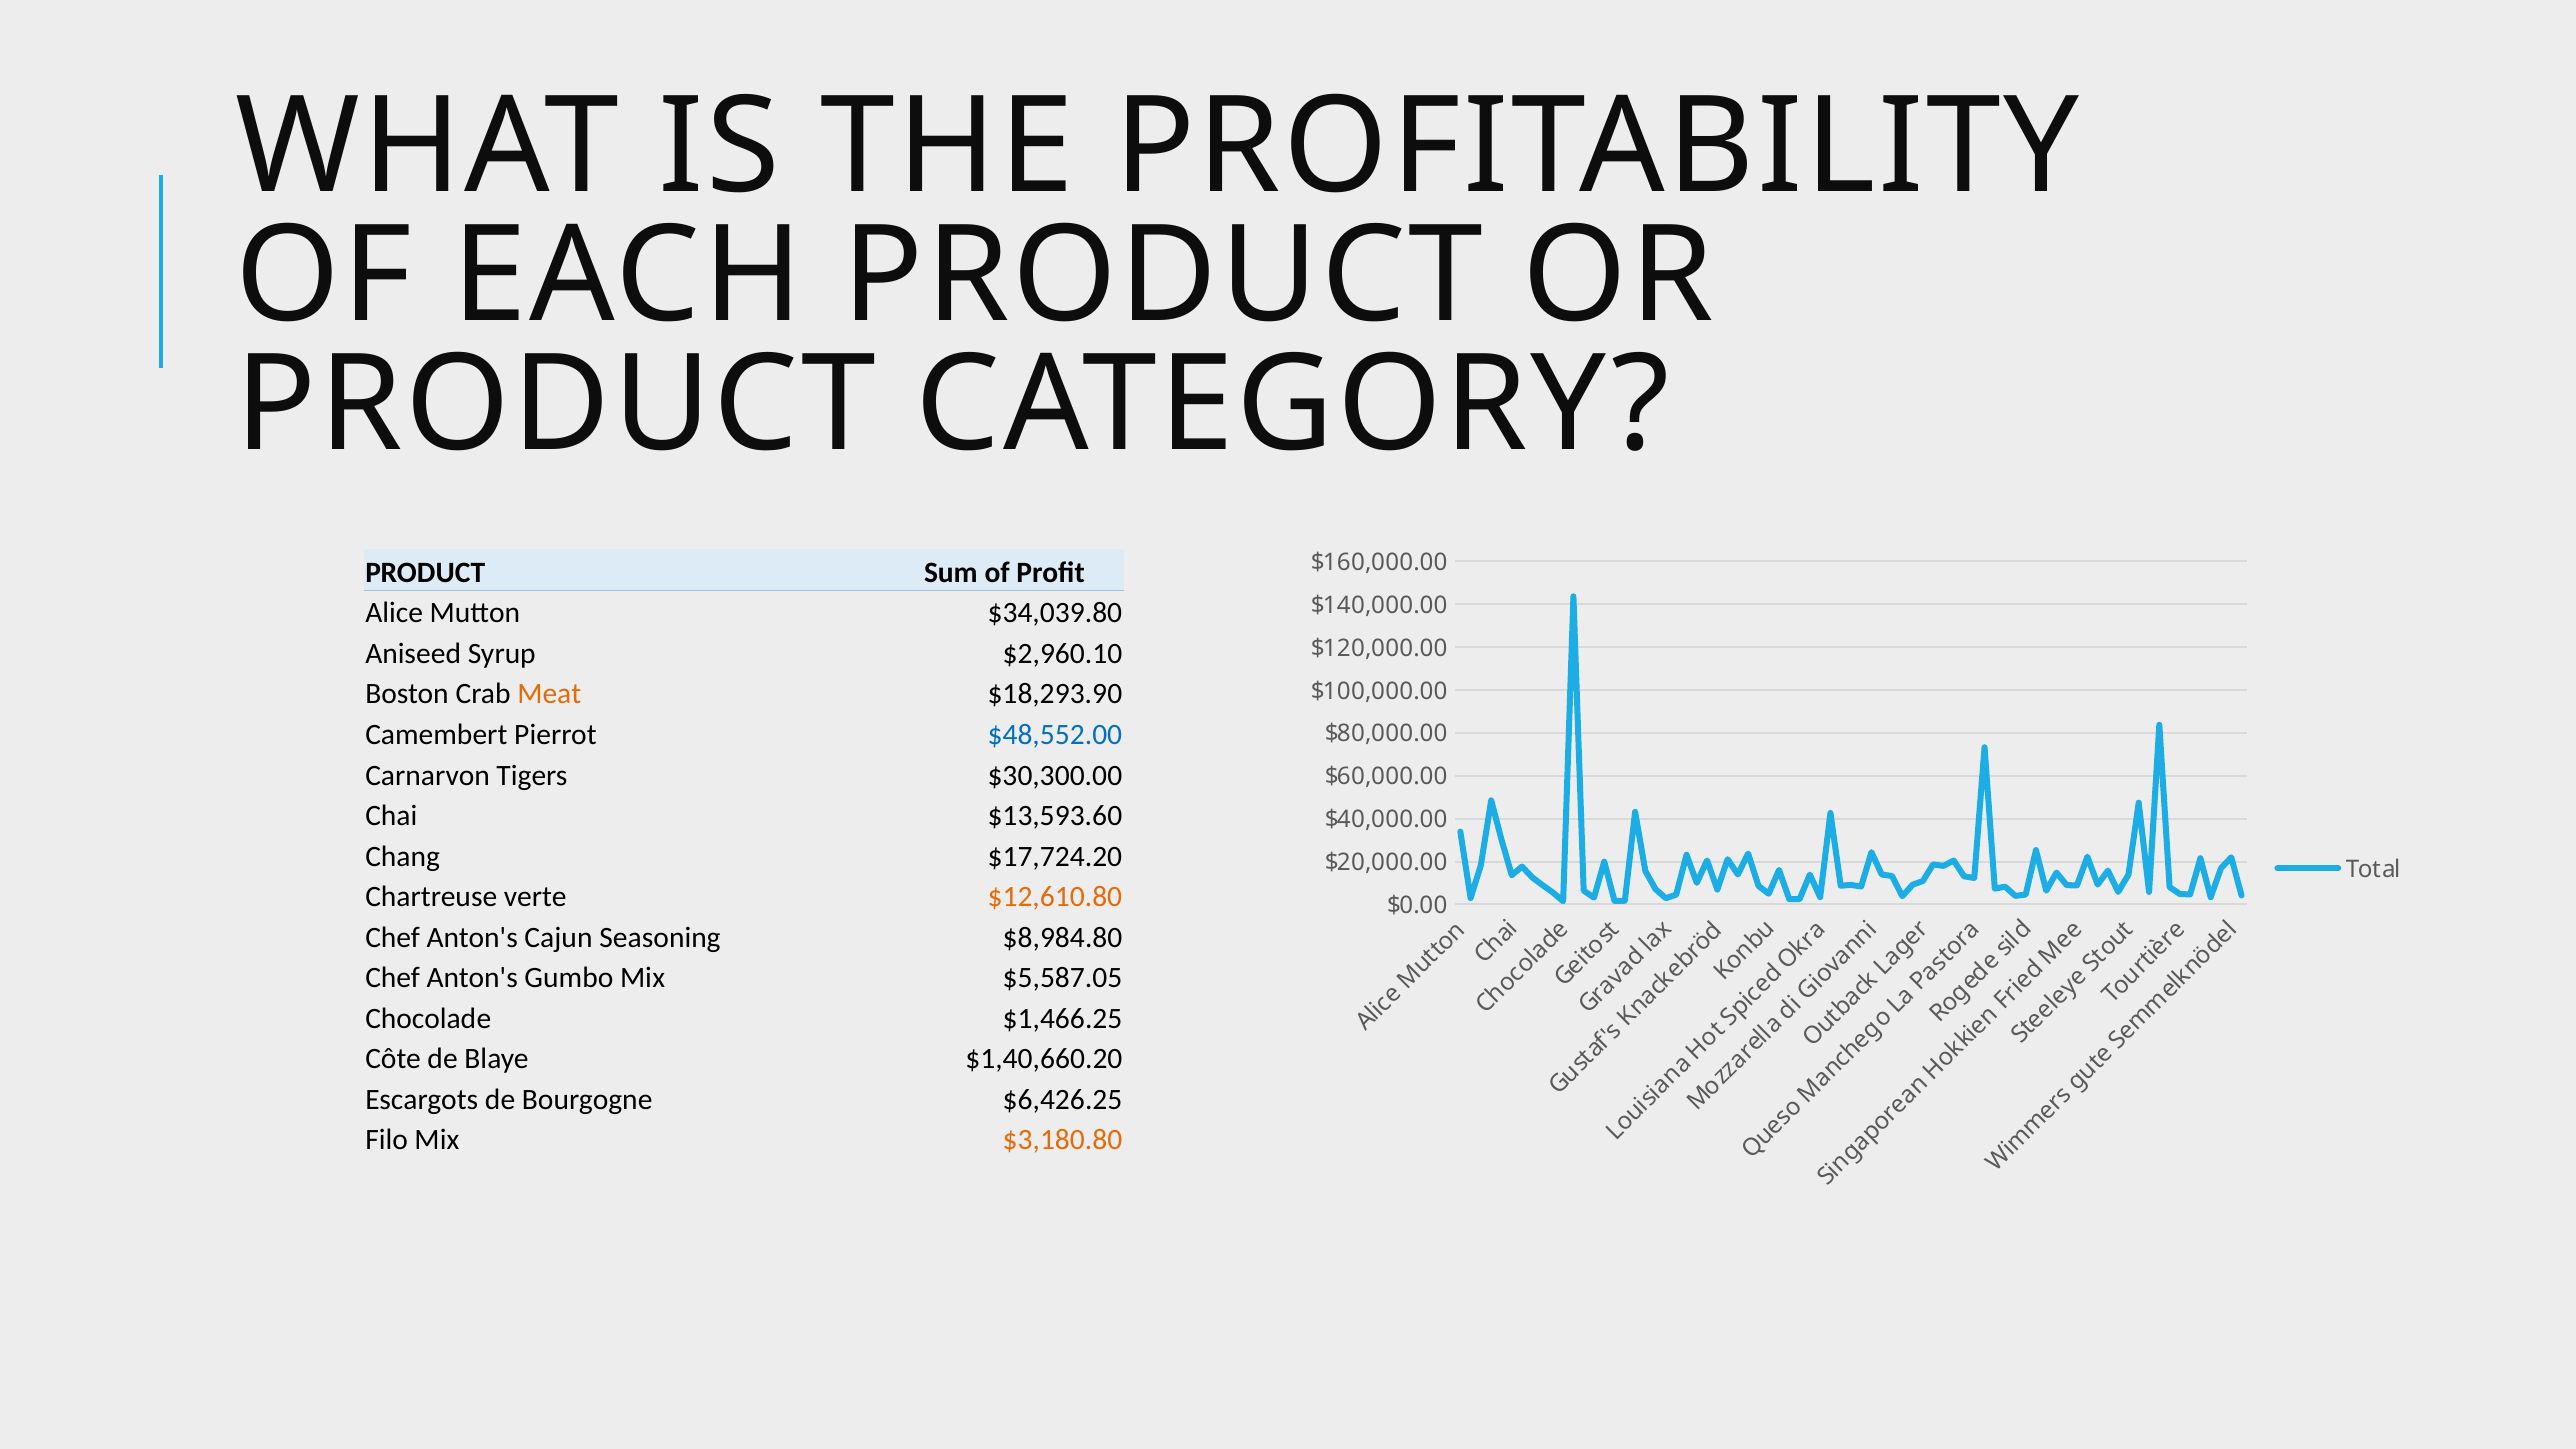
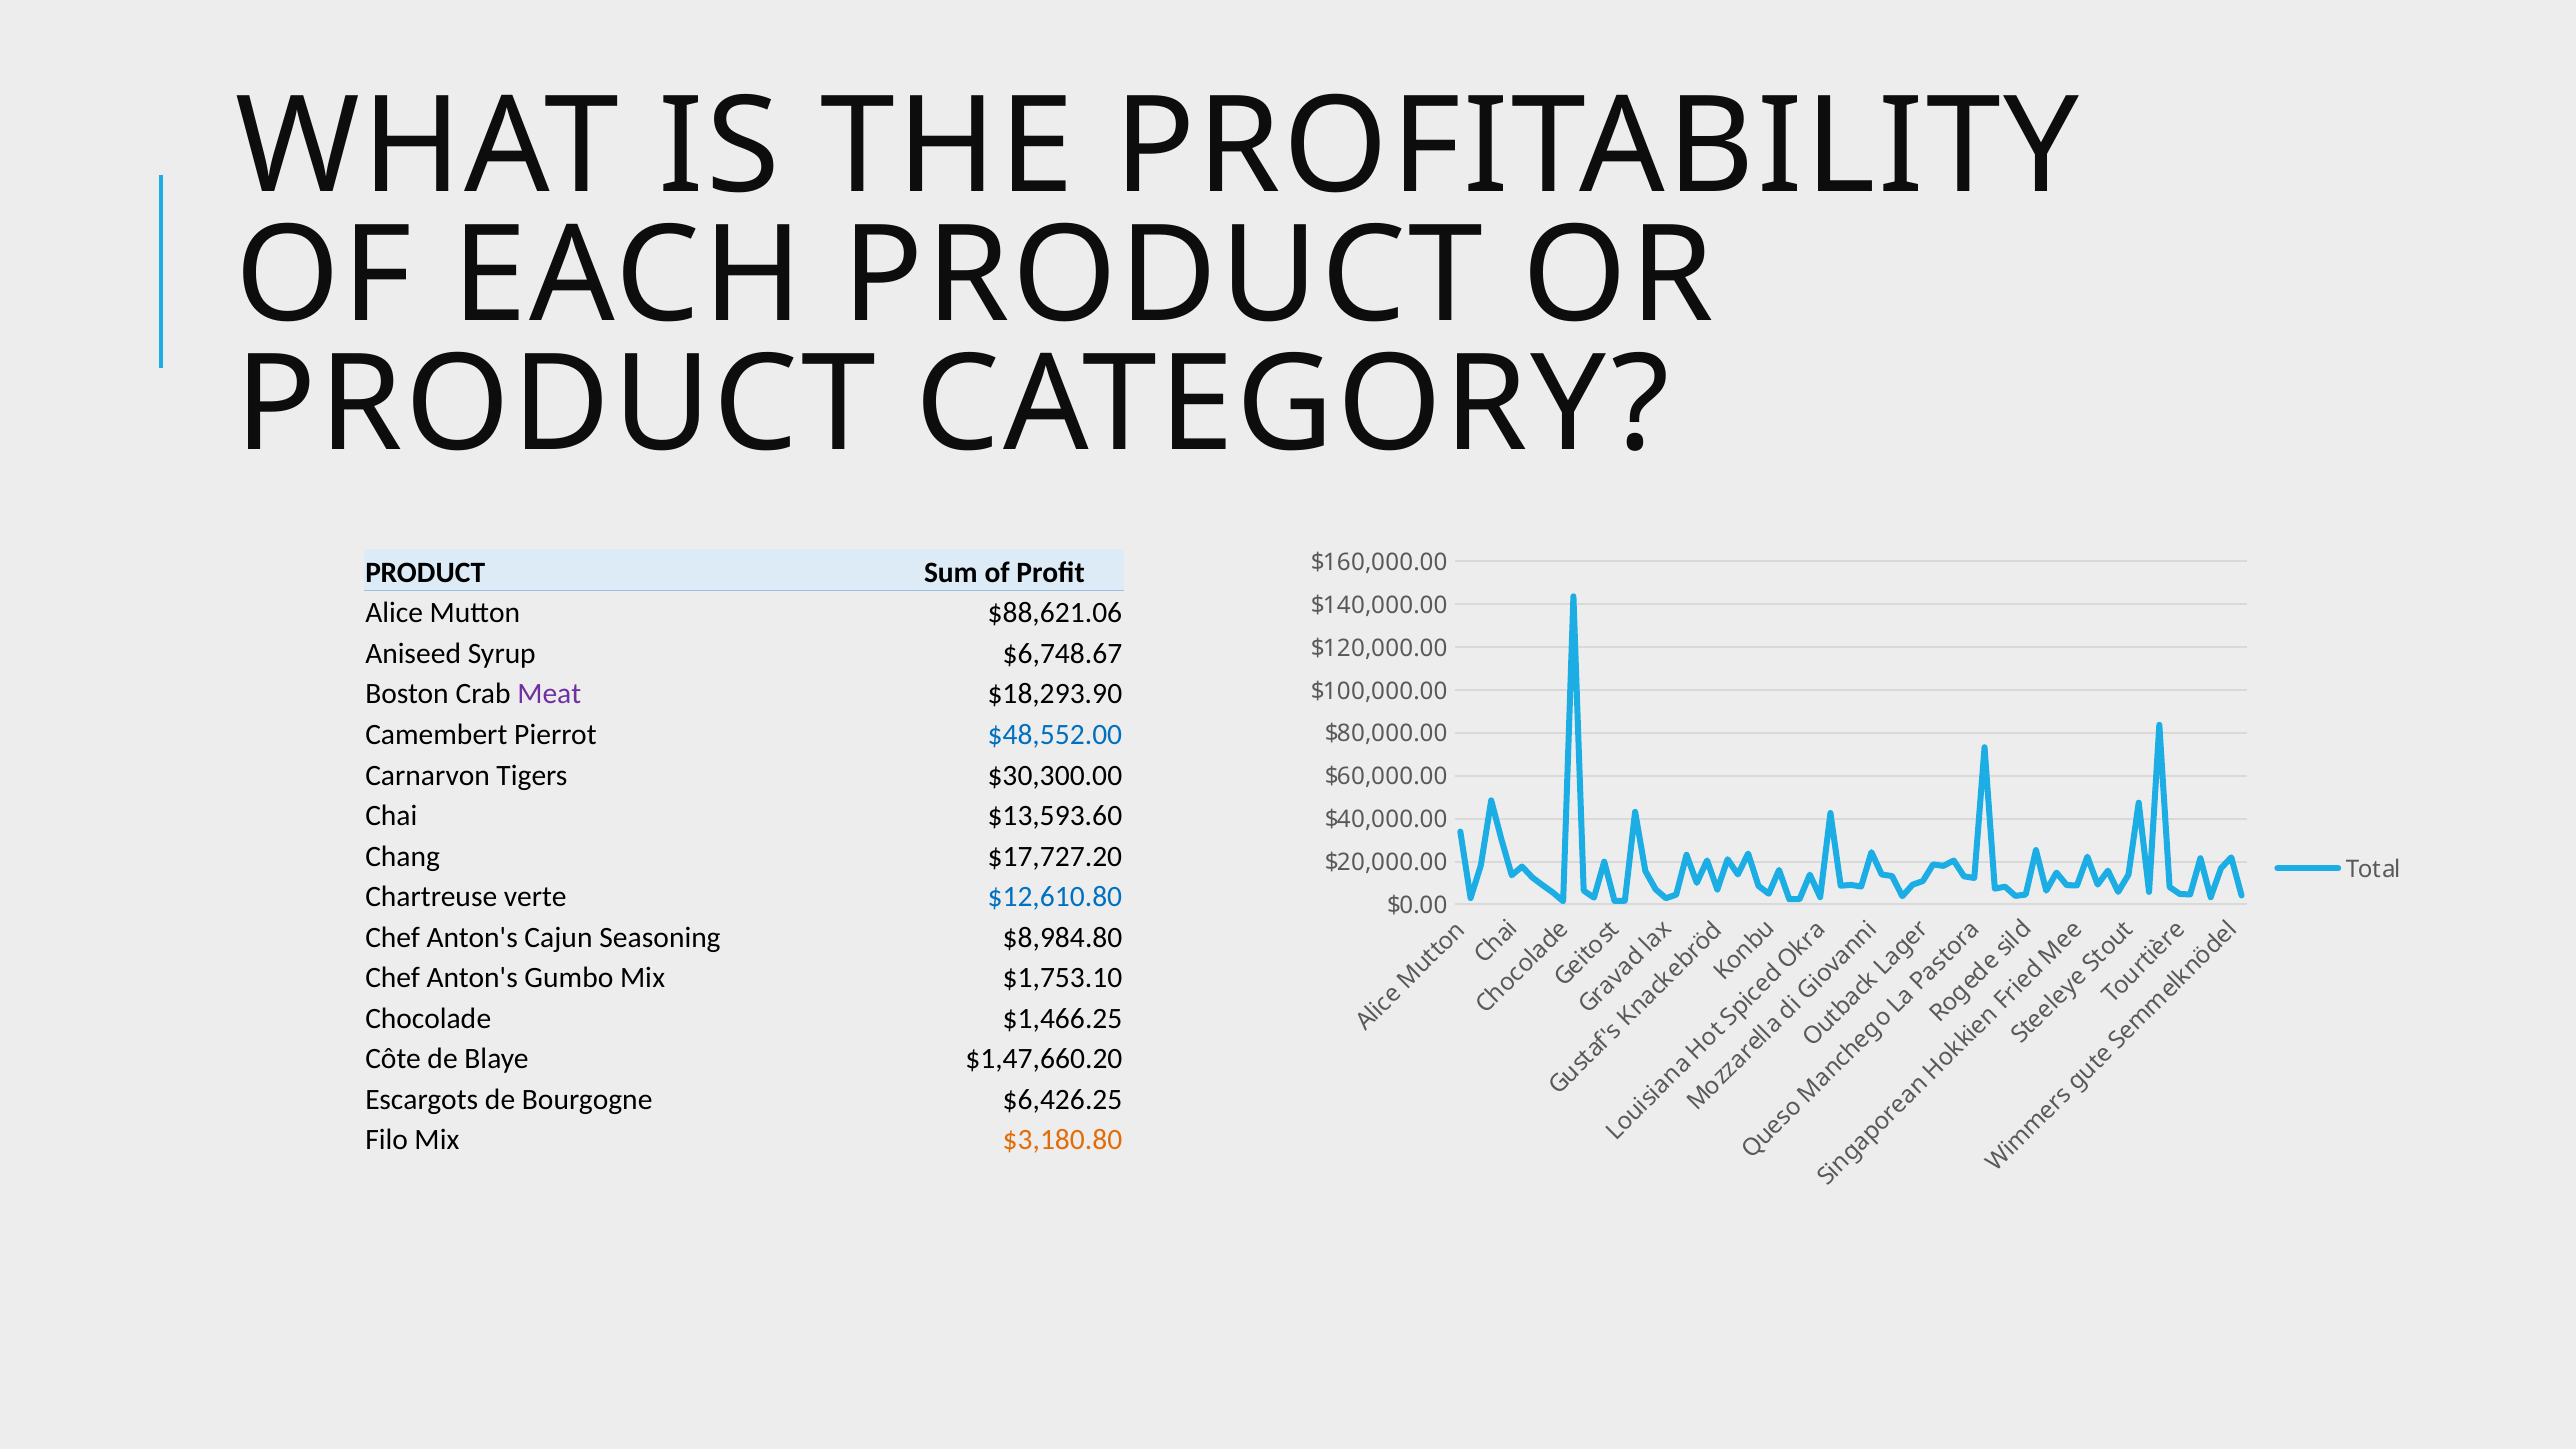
$34,039.80: $34,039.80 -> $88,621.06 (1055, 613)
$2,960.10: $2,960.10 -> $6,748.67 (1062, 654)
Meat colour: orange -> purple (549, 694)
$17,724.20: $17,724.20 -> $17,727.20 (1055, 856)
$12,610.80 colour: orange -> blue (1055, 897)
$5,587.05: $5,587.05 -> $1,753.10 (1062, 978)
$1,40,660.20: $1,40,660.20 -> $1,47,660.20 (1044, 1059)
